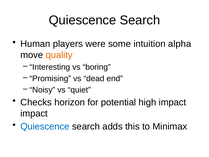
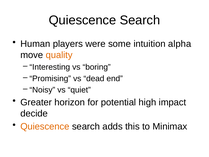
Checks: Checks -> Greater (36, 102)
impact: impact -> decide (34, 113)
Quiescence colour: blue -> orange (45, 126)
